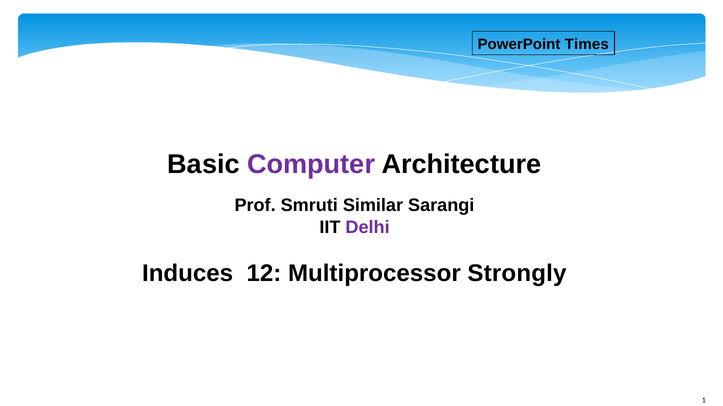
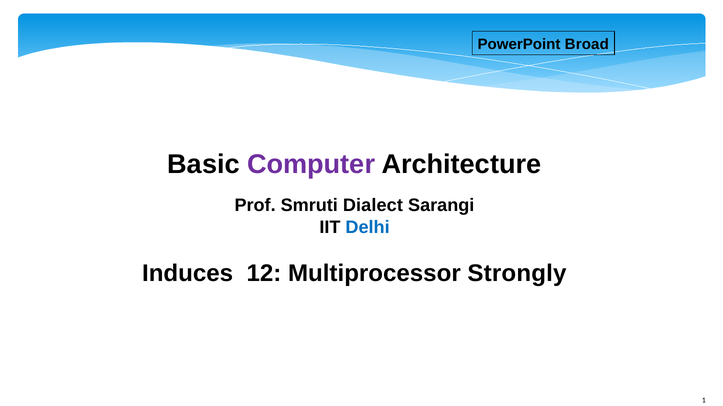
Times: Times -> Broad (587, 44)
Similar: Similar -> Dialect (373, 206)
Delhi colour: purple -> blue (368, 227)
